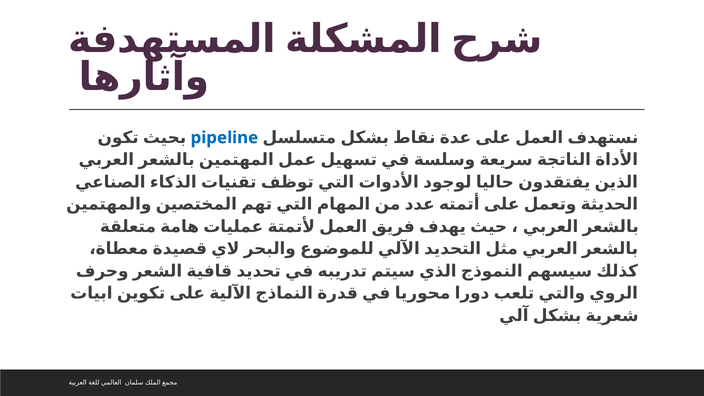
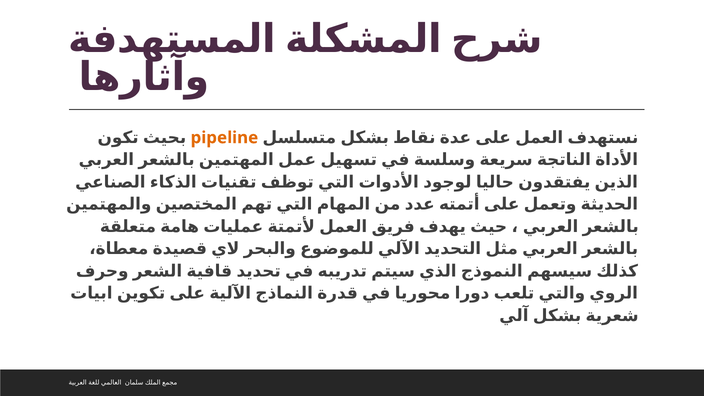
pipeline colour: blue -> orange (224, 138)
